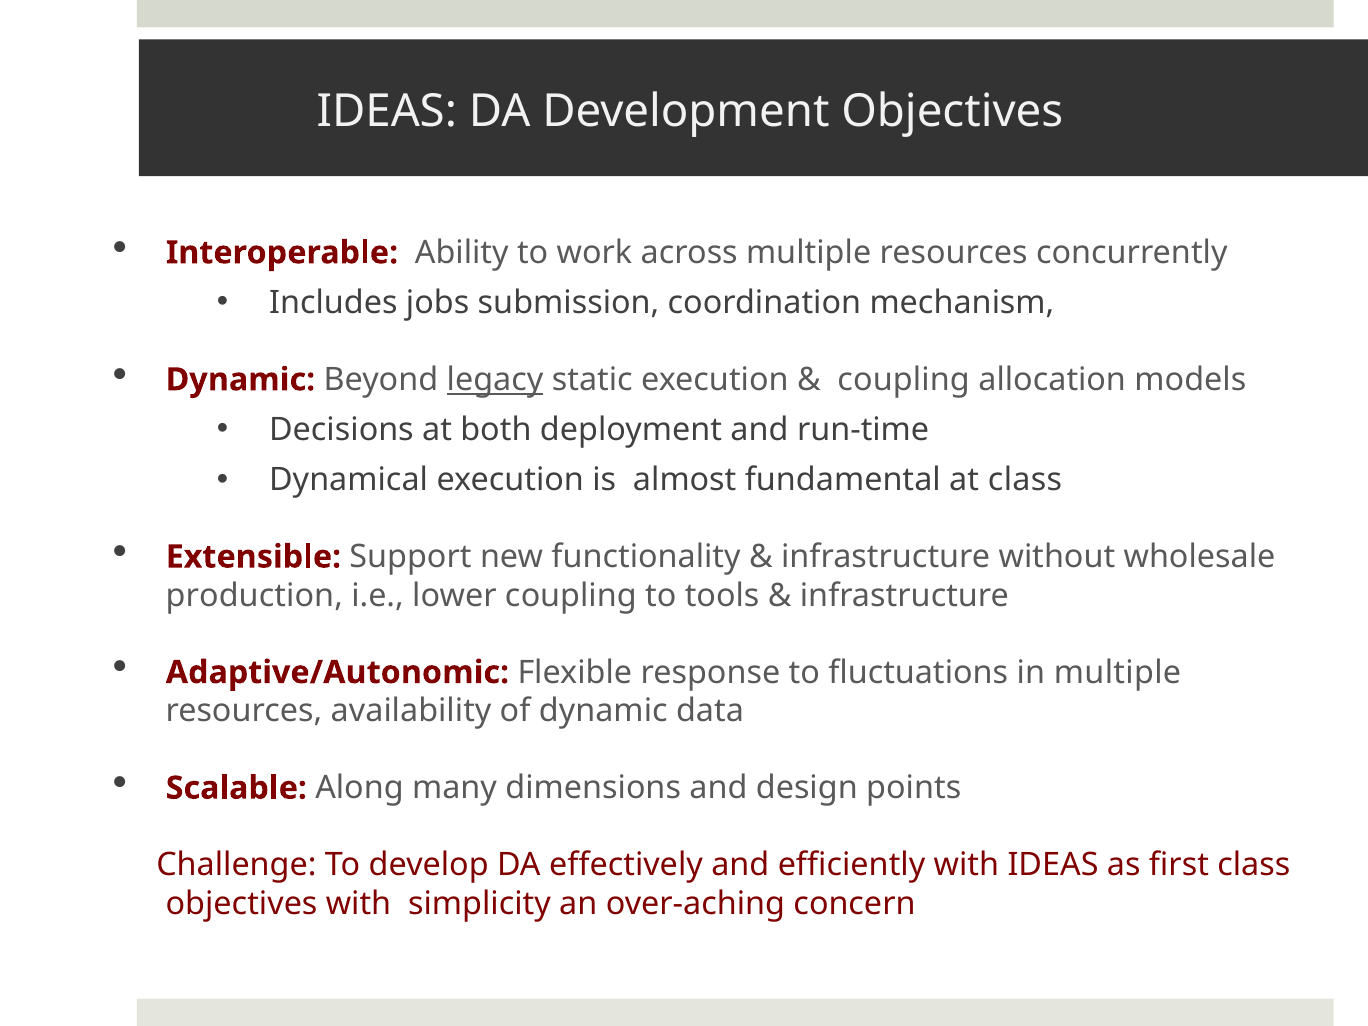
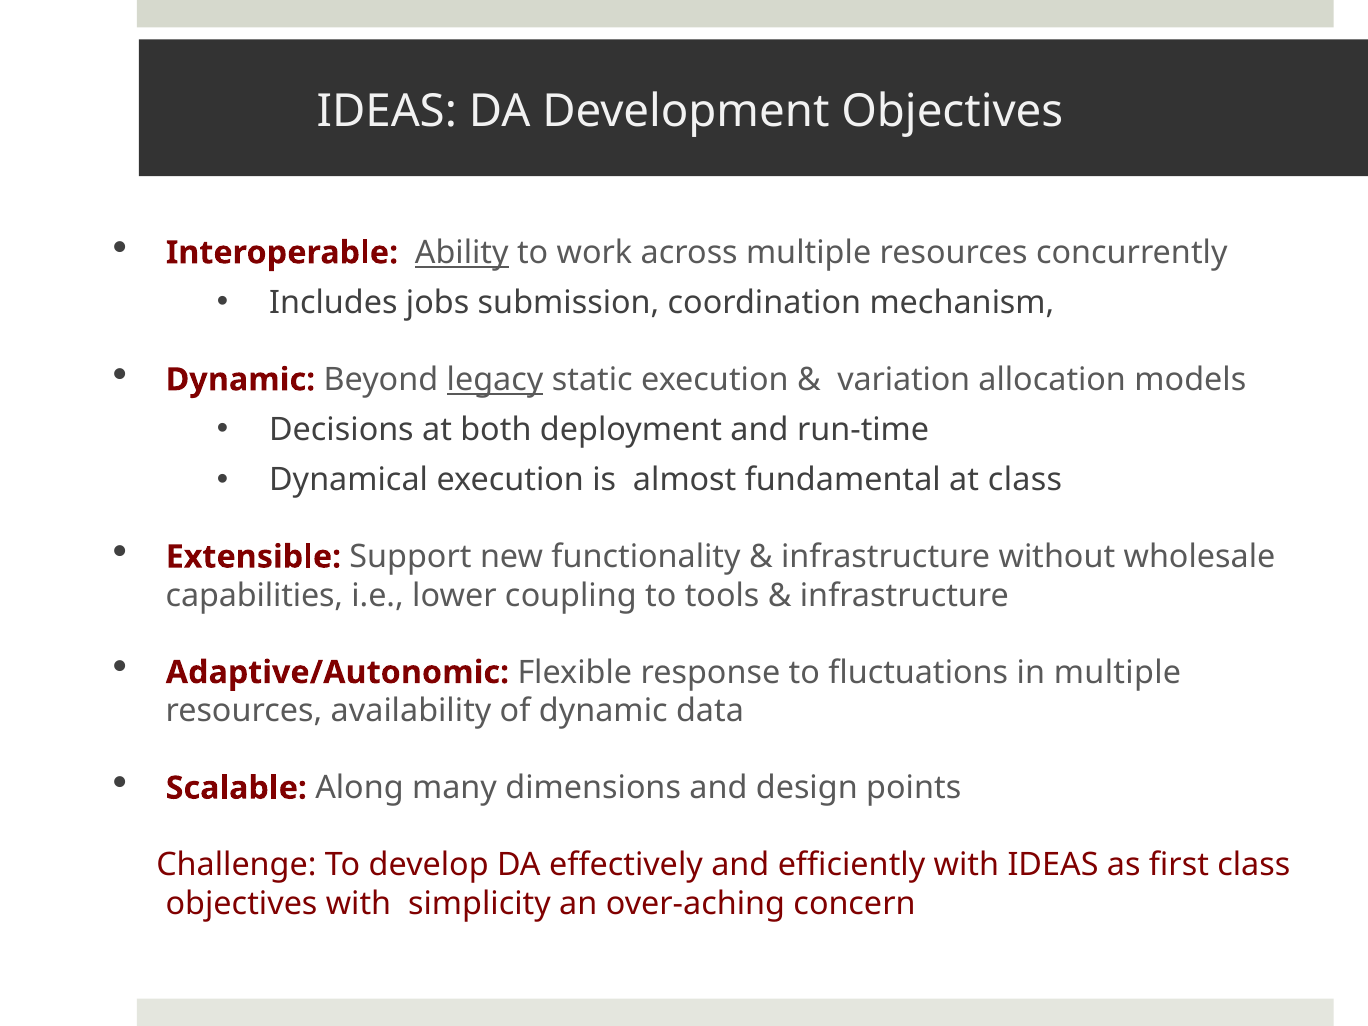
Ability underline: none -> present (462, 253)
coupling: coupling -> variation (904, 380)
production: production -> capabilities (254, 596)
